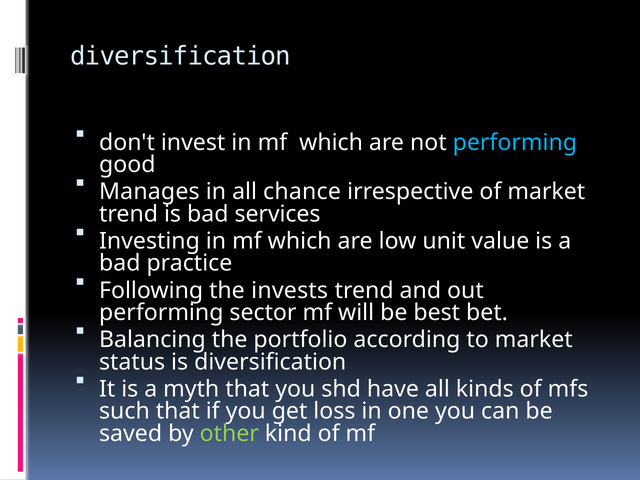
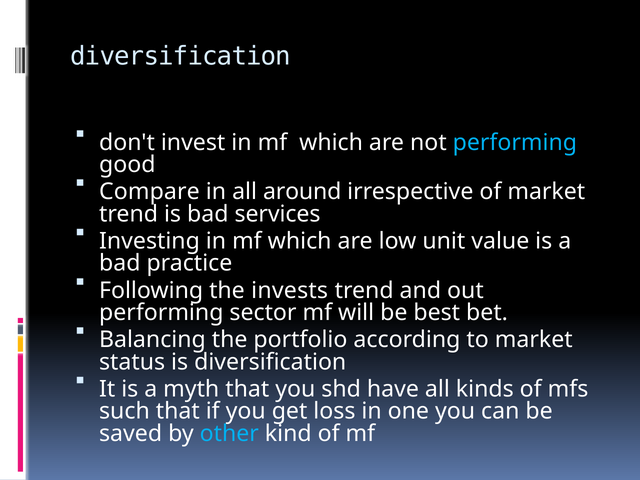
Manages: Manages -> Compare (149, 192)
chance: chance -> around (302, 192)
other colour: light green -> light blue (229, 433)
